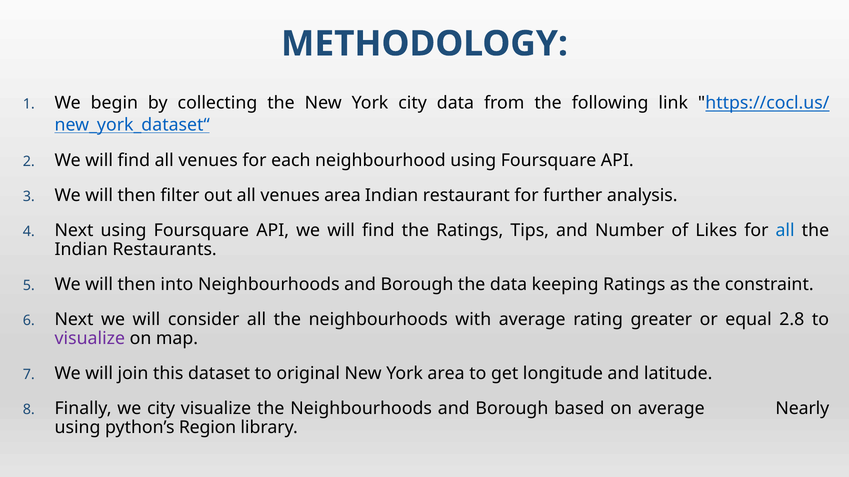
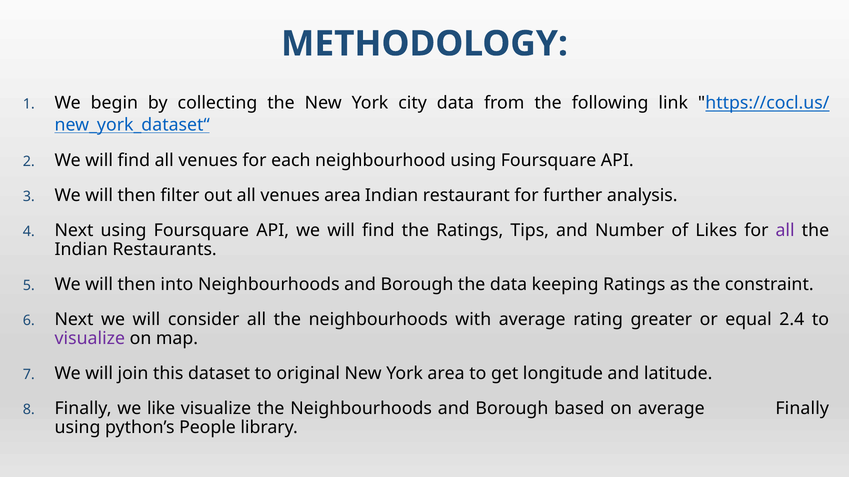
all colour: blue -> purple (785, 231)
2.8: 2.8 -> 2.4 (792, 320)
we city: city -> like (161, 409)
average Nearly: Nearly -> Finally (802, 409)
Region: Region -> People (207, 428)
